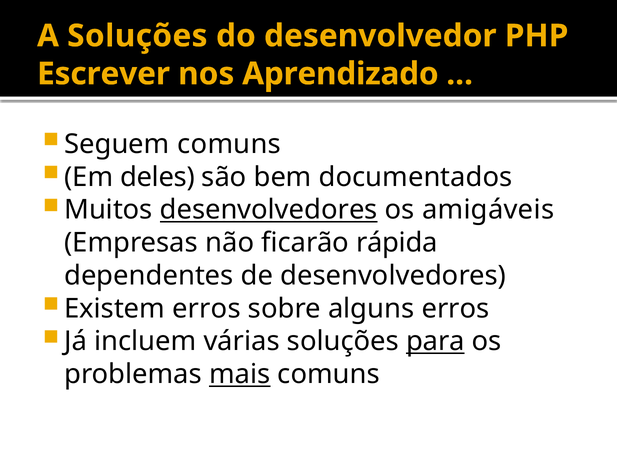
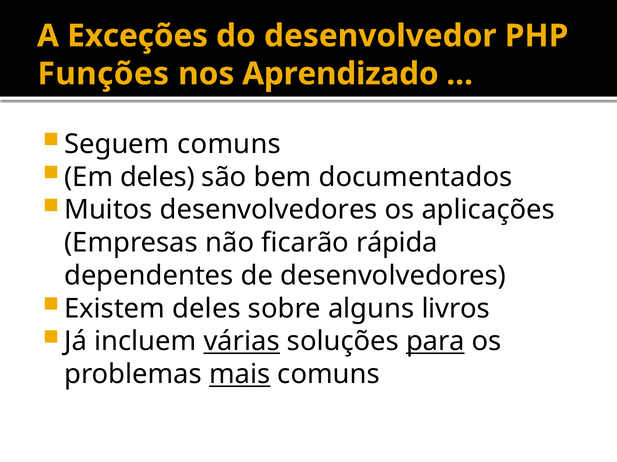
A Soluções: Soluções -> Exceções (138, 36)
Escrever: Escrever -> Funções (103, 74)
desenvolvedores underline: present -> none (269, 210)
amigáveis: amigáveis -> aplicações (488, 210)
Existem erros: erros -> deles (207, 309)
alguns erros: erros -> livros (456, 309)
várias underline: none -> present (242, 342)
